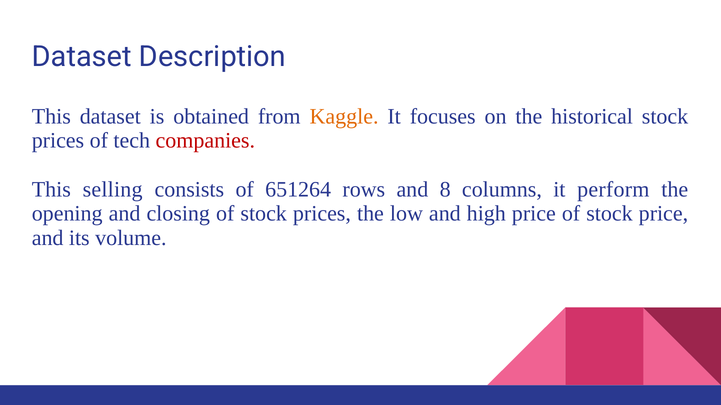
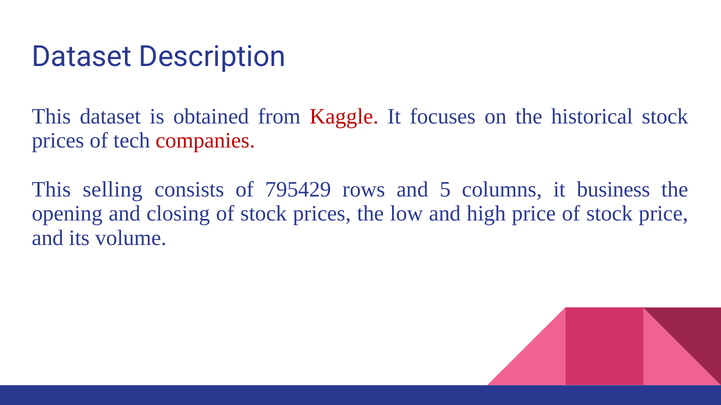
Kaggle colour: orange -> red (344, 116)
651264: 651264 -> 795429 (298, 190)
8: 8 -> 5 (445, 190)
perform: perform -> business (614, 190)
